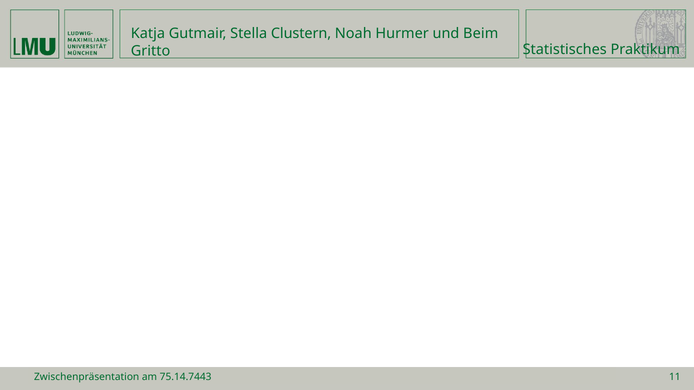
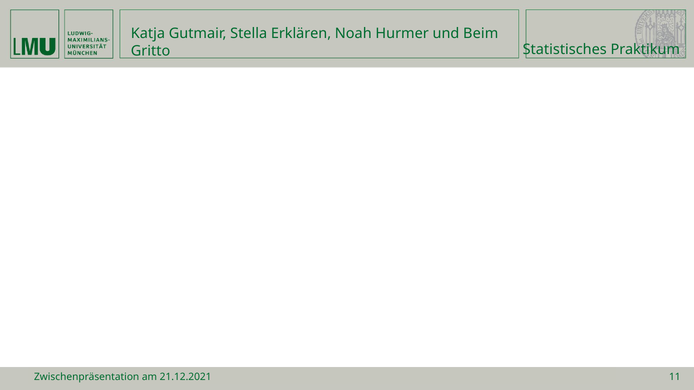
Clustern: Clustern -> Erklären (301, 34)
75.14.7443: 75.14.7443 -> 21.12.2021 (186, 377)
